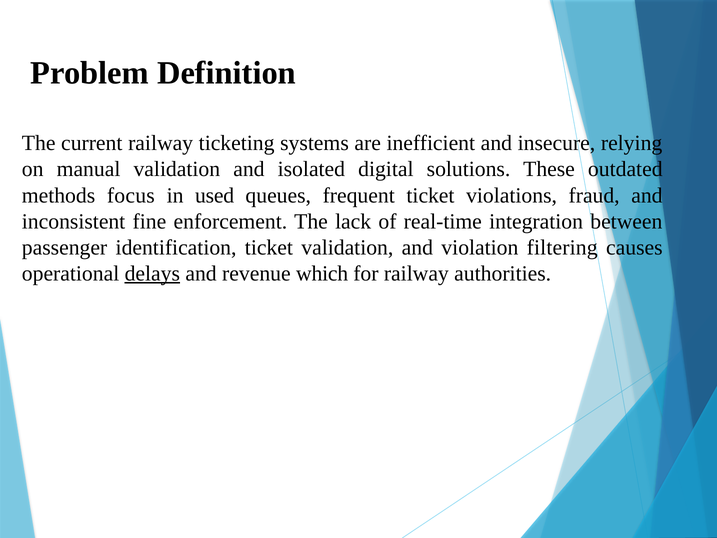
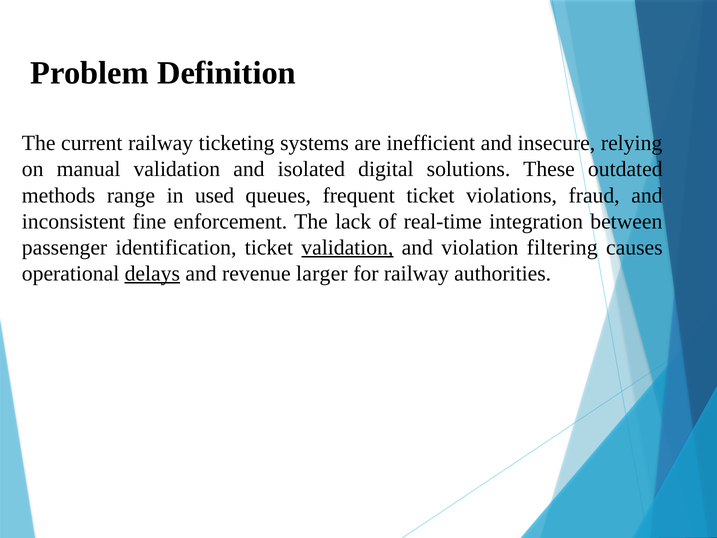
focus: focus -> range (131, 195)
validation underline: none -> present (347, 247)
which: which -> larger (322, 273)
